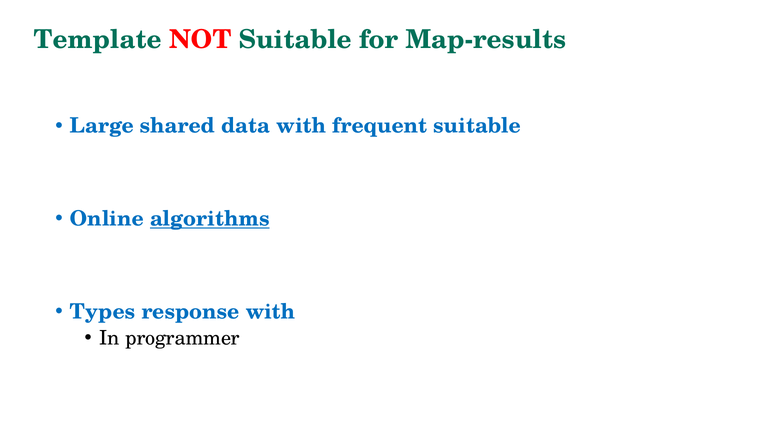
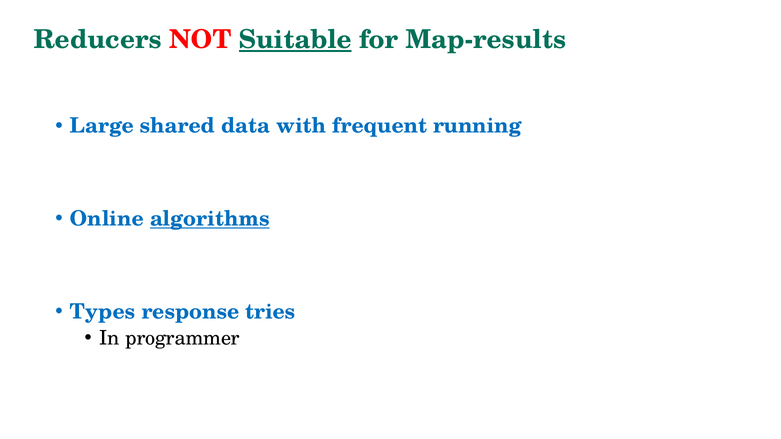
Template: Template -> Reducers (98, 40)
Suitable underline: none -> present (295, 40)
frequent suitable: suitable -> running (477, 126)
response with: with -> tries (270, 312)
